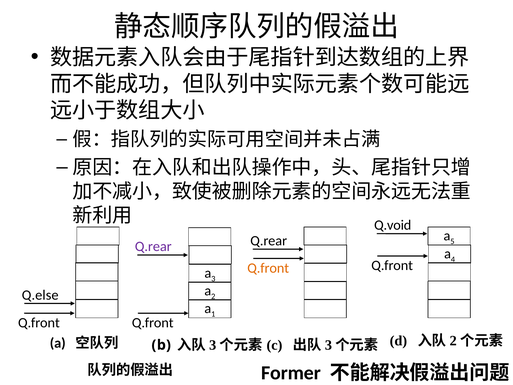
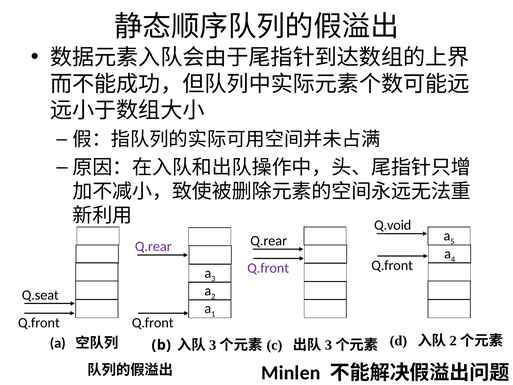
Q.front colour: orange -> purple (268, 268)
Q.else: Q.else -> Q.seat (40, 295)
Former: Former -> Minlen (291, 373)
